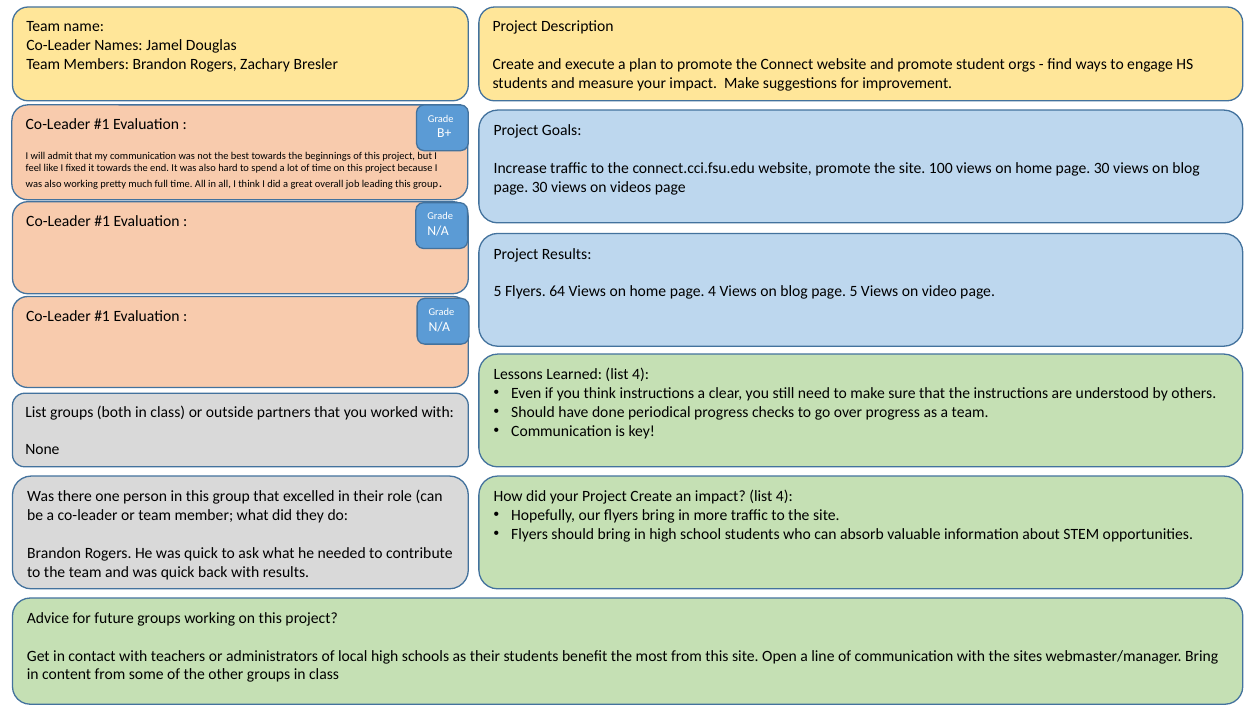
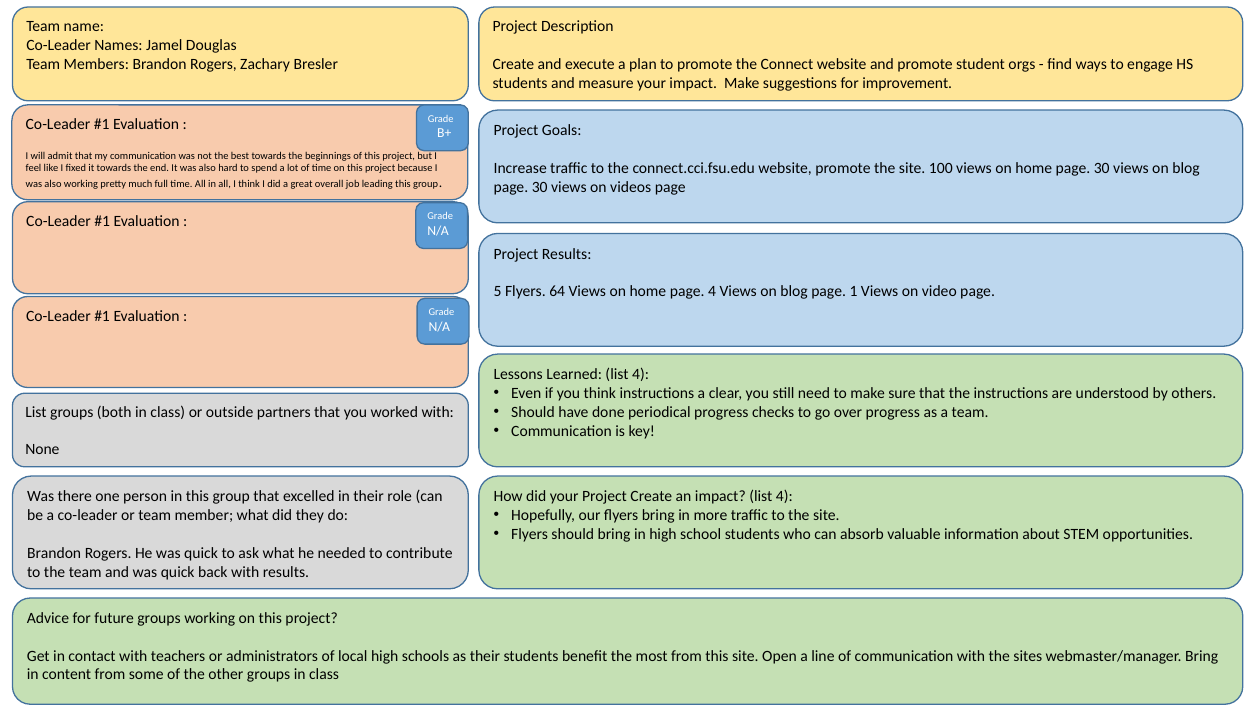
page 5: 5 -> 1 (853, 291)
